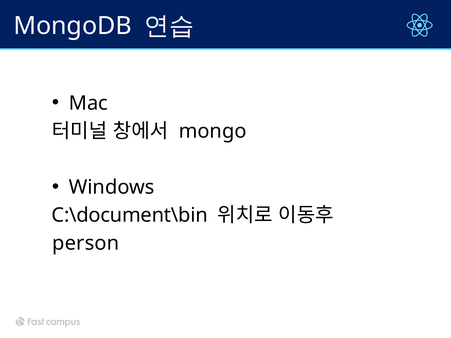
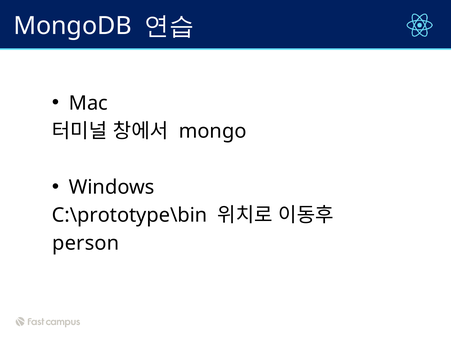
C:\document\bin: C:\document\bin -> C:\prototype\bin (130, 215)
